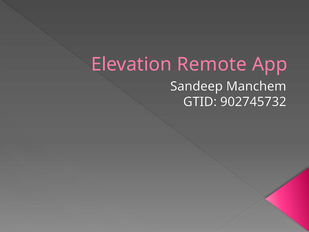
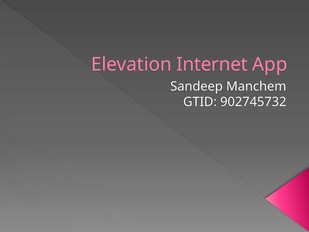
Remote: Remote -> Internet (212, 64)
